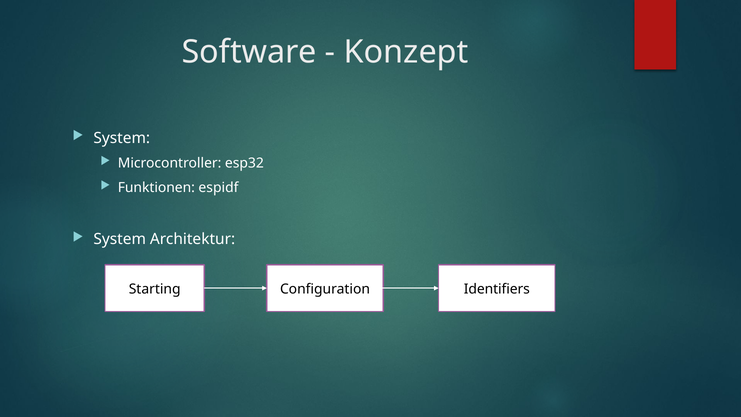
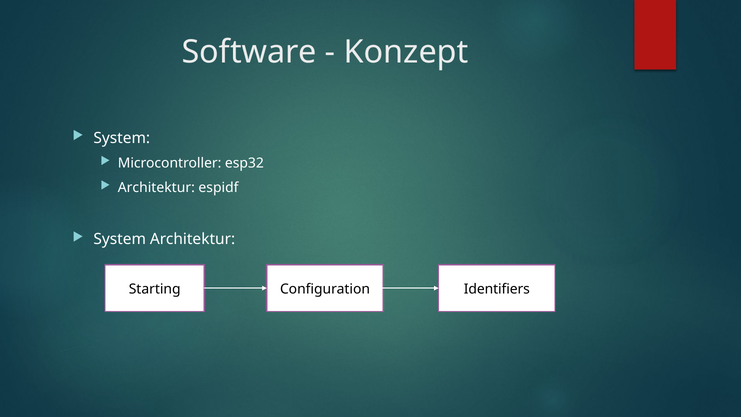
Funktionen: Funktionen -> Architektur (156, 188)
